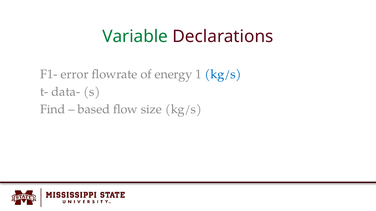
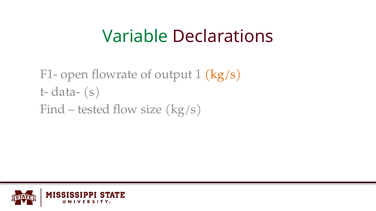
error: error -> open (75, 75)
energy: energy -> output (173, 75)
kg/s colour: blue -> orange (223, 75)
based: based -> tested (94, 110)
